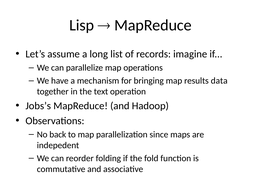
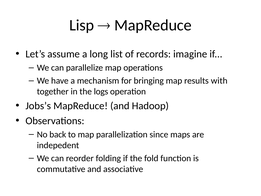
data: data -> with (219, 81)
text: text -> logs (101, 91)
